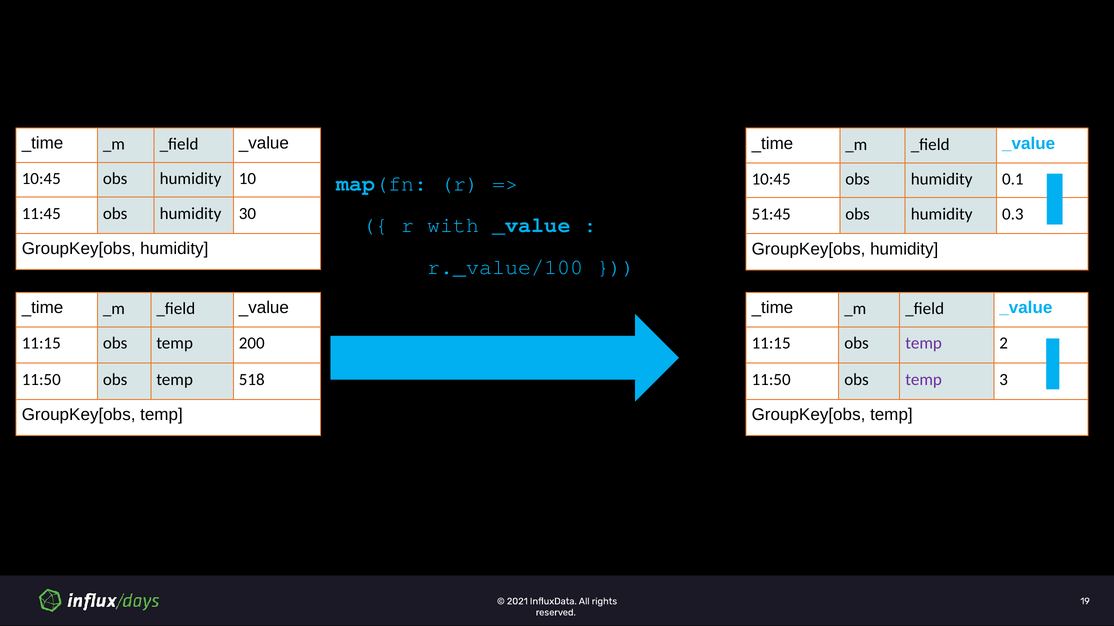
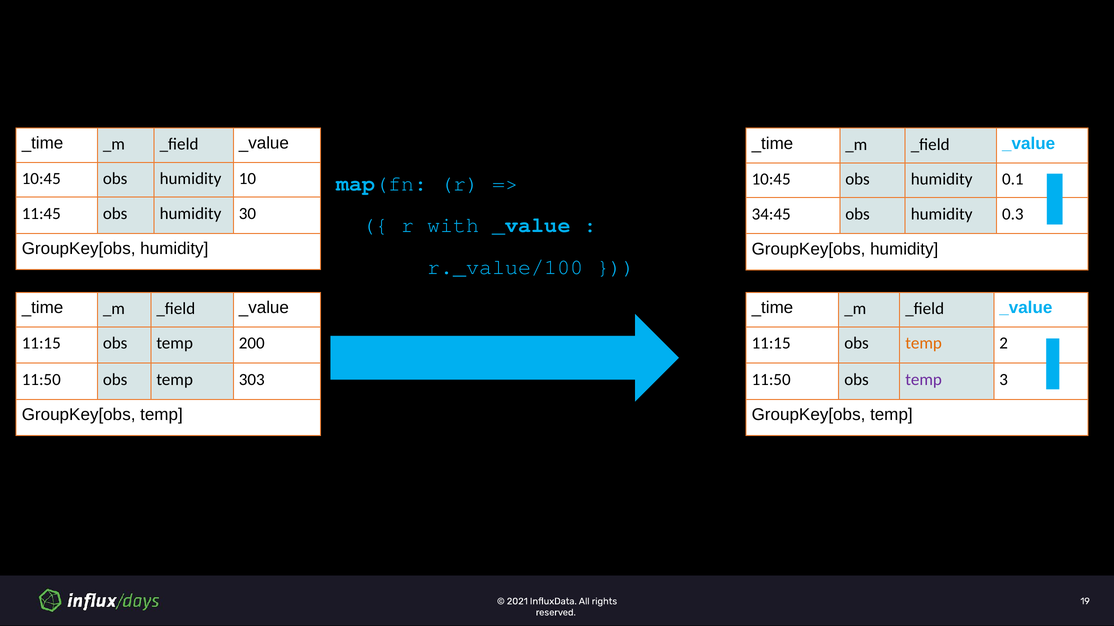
51:45: 51:45 -> 34:45 (771, 214)
temp colour: purple -> orange (924, 344)
518: 518 -> 303 (252, 380)
